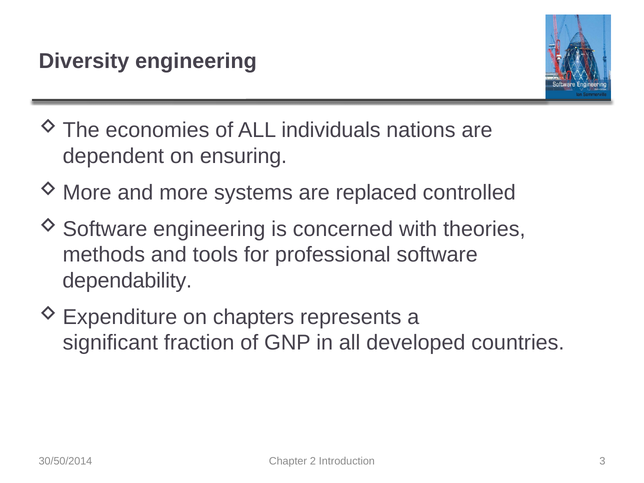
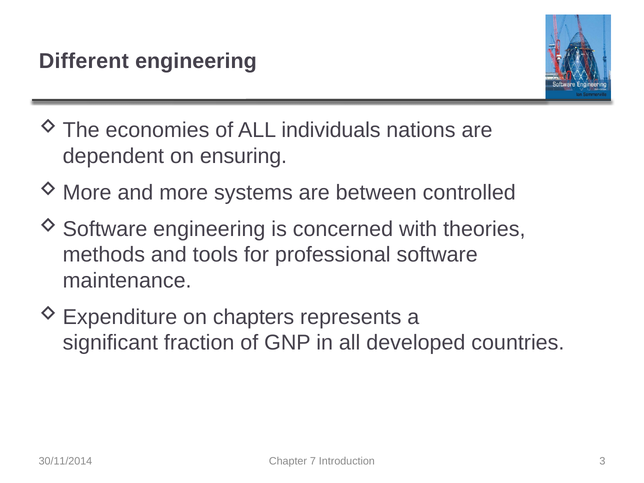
Diversity: Diversity -> Different (84, 61)
replaced: replaced -> between (376, 193)
dependability: dependability -> maintenance (127, 281)
30/50/2014: 30/50/2014 -> 30/11/2014 (65, 461)
2: 2 -> 7 (313, 461)
